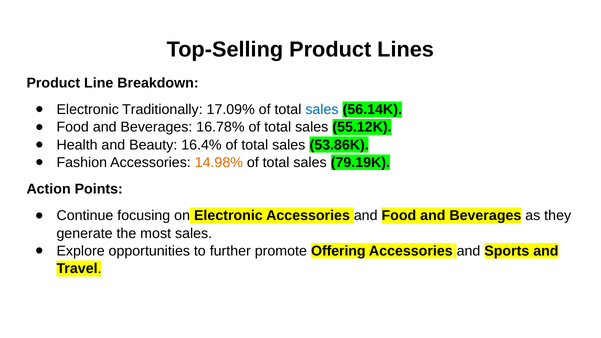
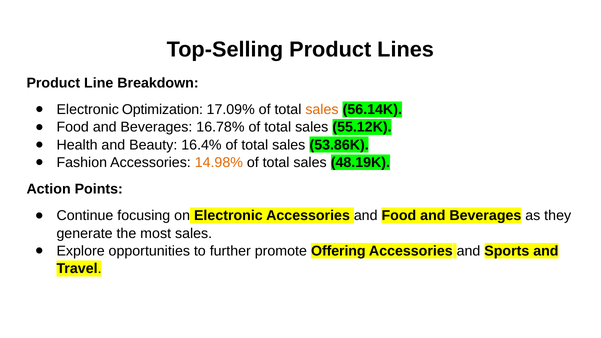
Traditionally: Traditionally -> Optimization (162, 110)
sales colour: blue -> orange (322, 110)
79.19K: 79.19K -> 48.19K (360, 163)
